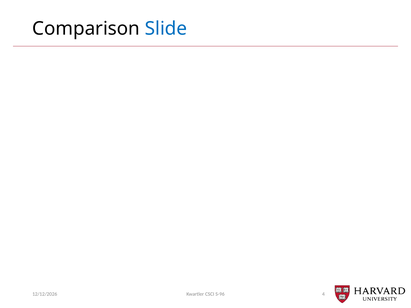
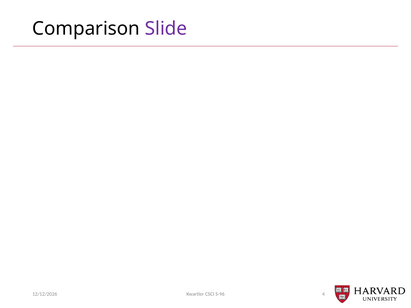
Slide colour: blue -> purple (166, 28)
